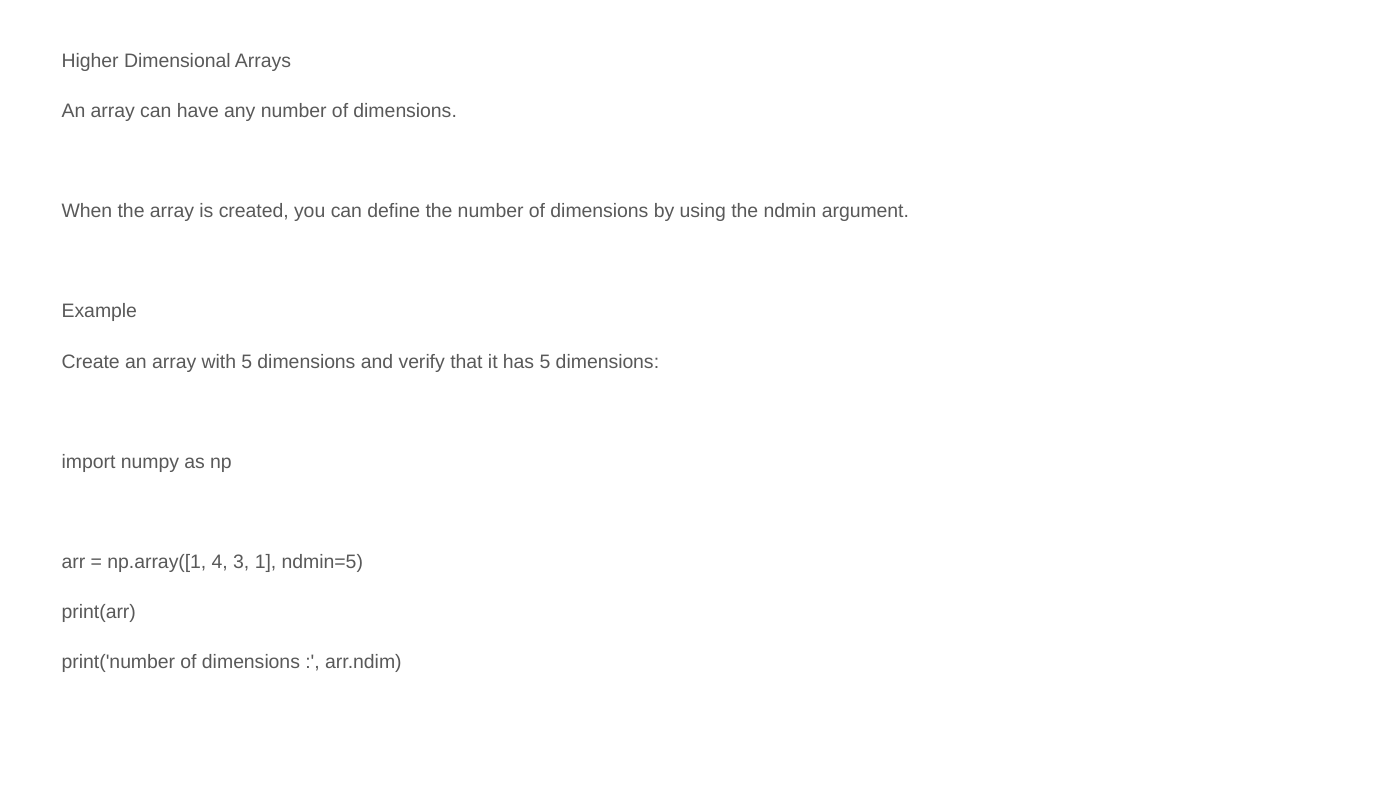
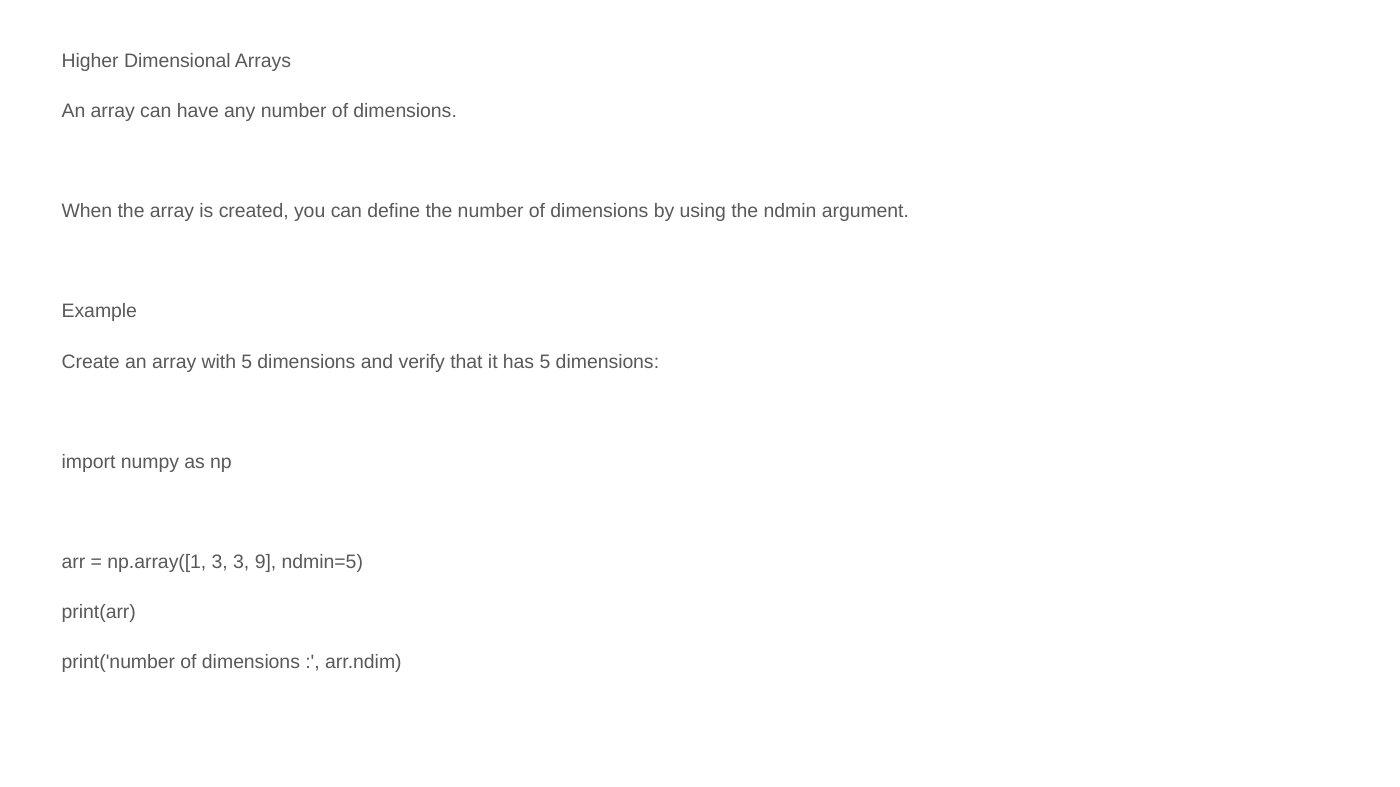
np.array([1 4: 4 -> 3 (220, 563)
1: 1 -> 9 (266, 563)
